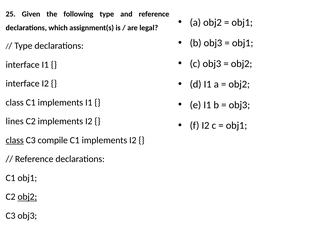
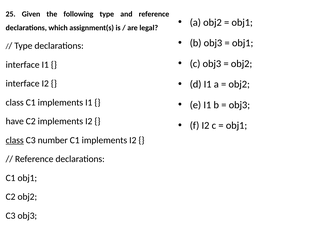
lines: lines -> have (15, 121)
compile: compile -> number (53, 140)
obj2 underline: present -> none (27, 197)
